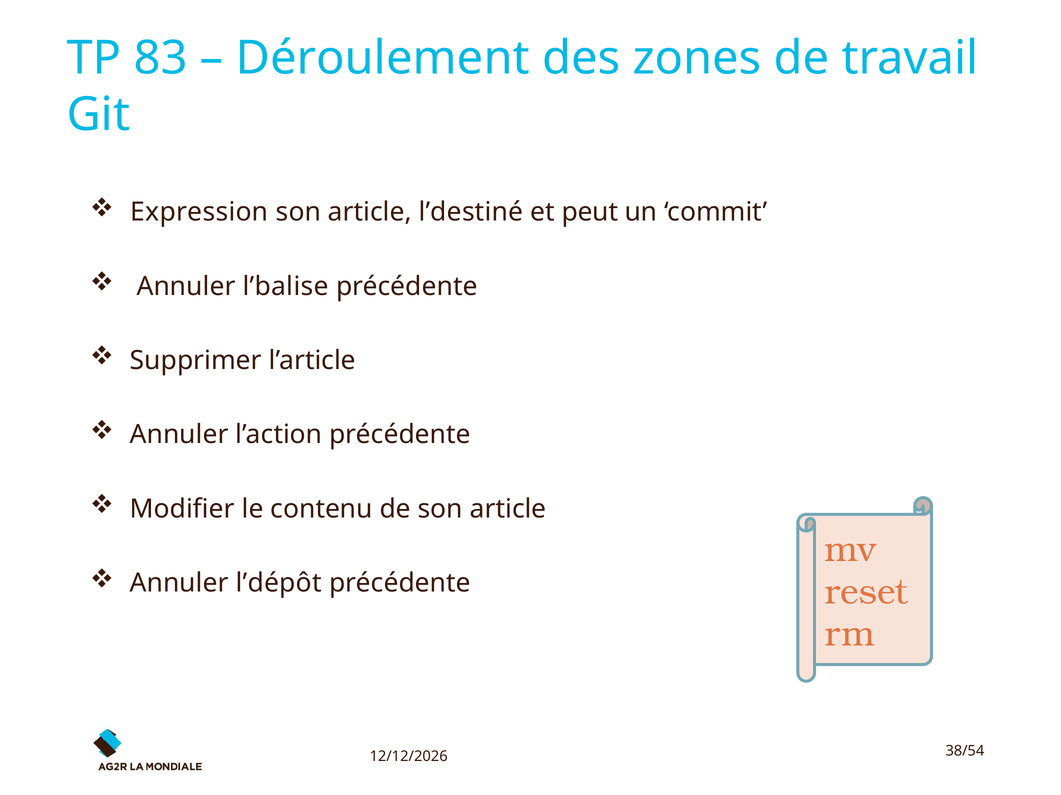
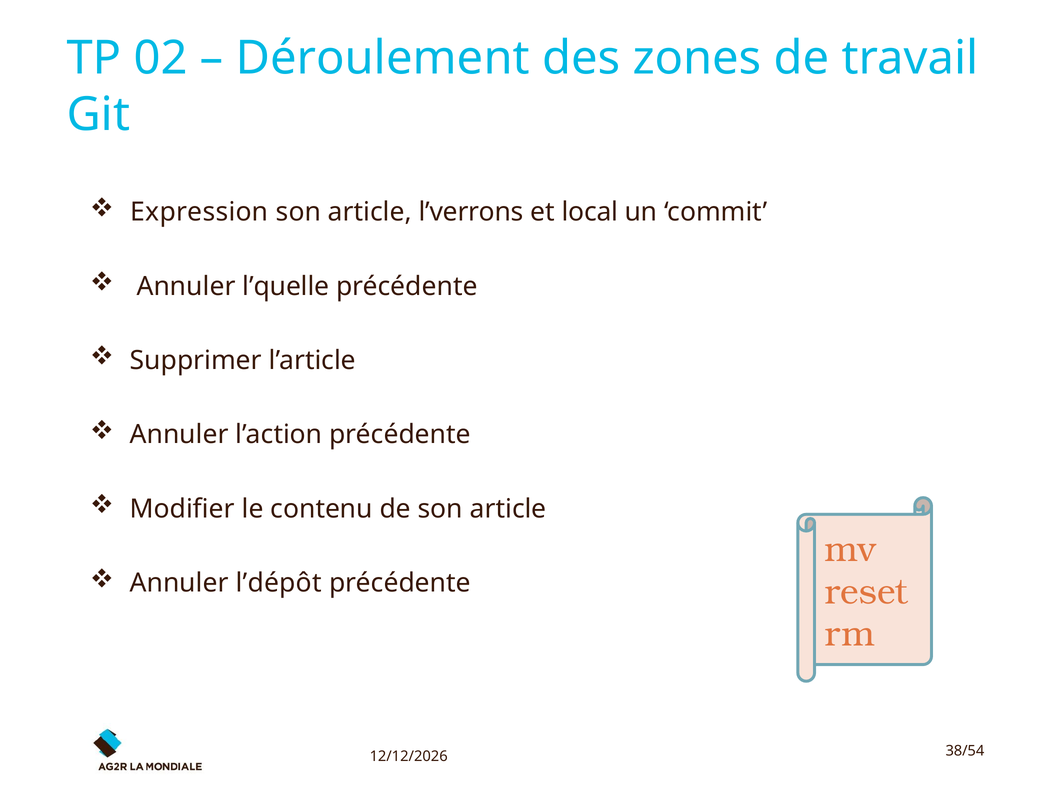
83: 83 -> 02 (161, 58)
l’destiné: l’destiné -> l’verrons (471, 212)
peut: peut -> local (590, 212)
l’balise: l’balise -> l’quelle (286, 287)
